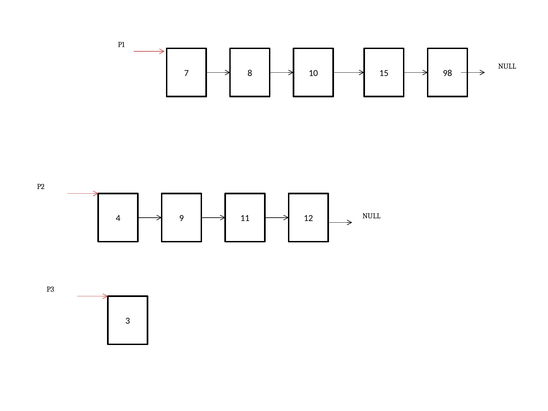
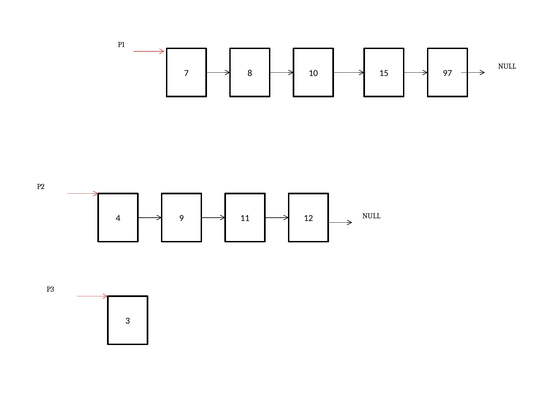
98: 98 -> 97 (447, 73)
